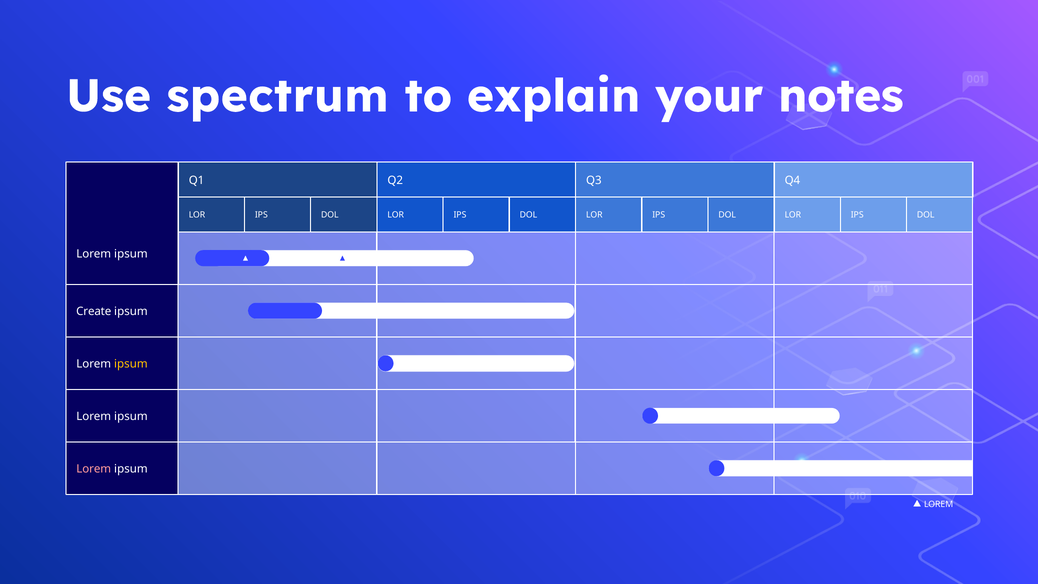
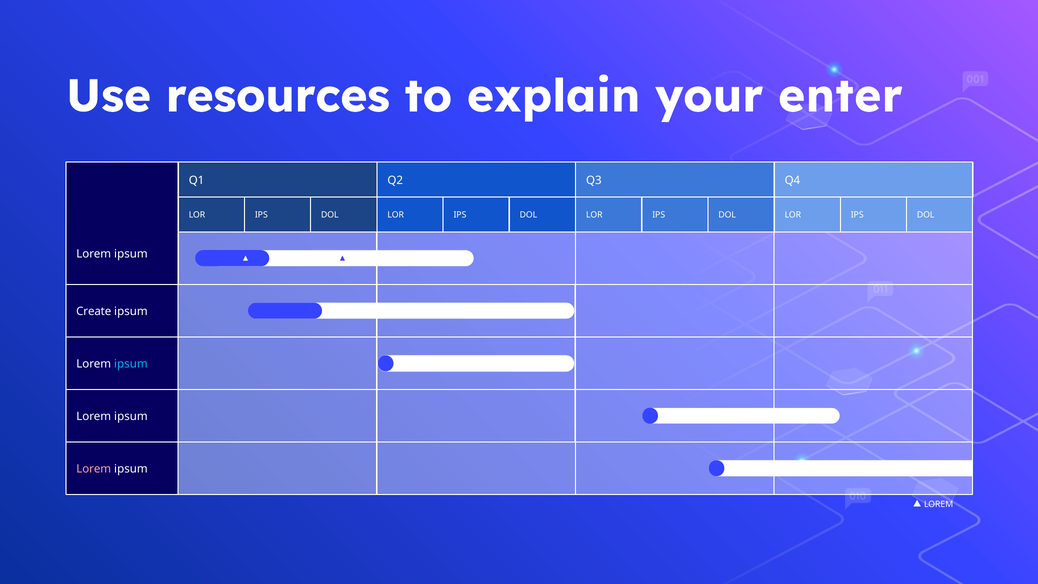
spectrum: spectrum -> resources (278, 96)
notes: notes -> enter (840, 96)
ipsum colour: yellow -> light blue (131, 364)
